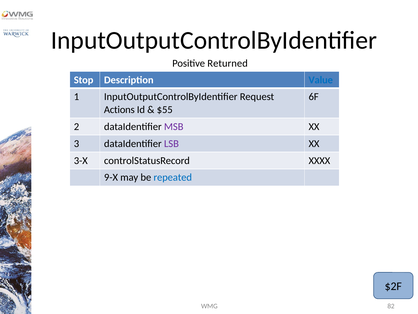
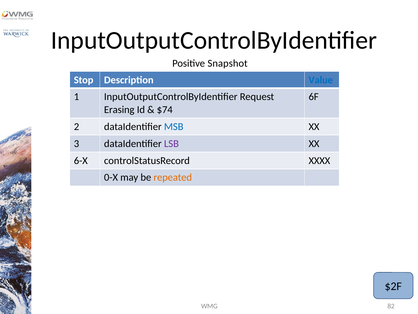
Returned: Returned -> Snapshot (228, 63)
Actions: Actions -> Erasing (119, 109)
$55: $55 -> $74 (165, 109)
MSB colour: purple -> blue (174, 126)
3-X: 3-X -> 6-X (81, 160)
9-X: 9-X -> 0-X (111, 177)
repeated colour: blue -> orange (173, 177)
